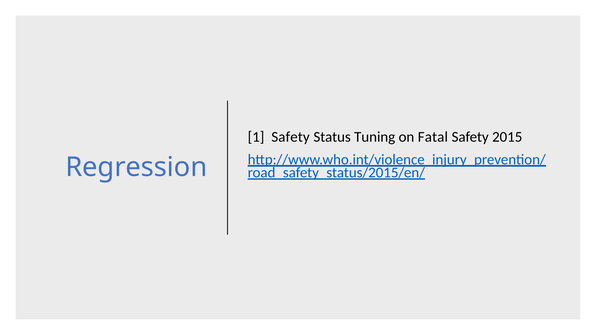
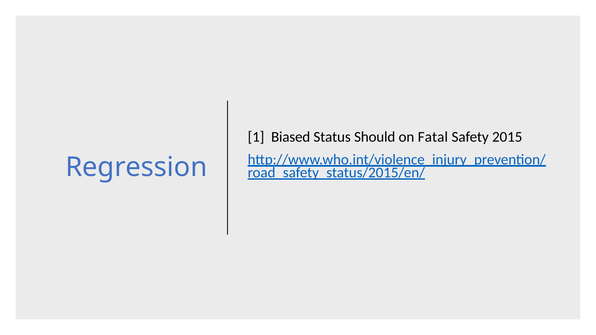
1 Safety: Safety -> Biased (291, 137)
Tuning: Tuning -> Should (375, 137)
